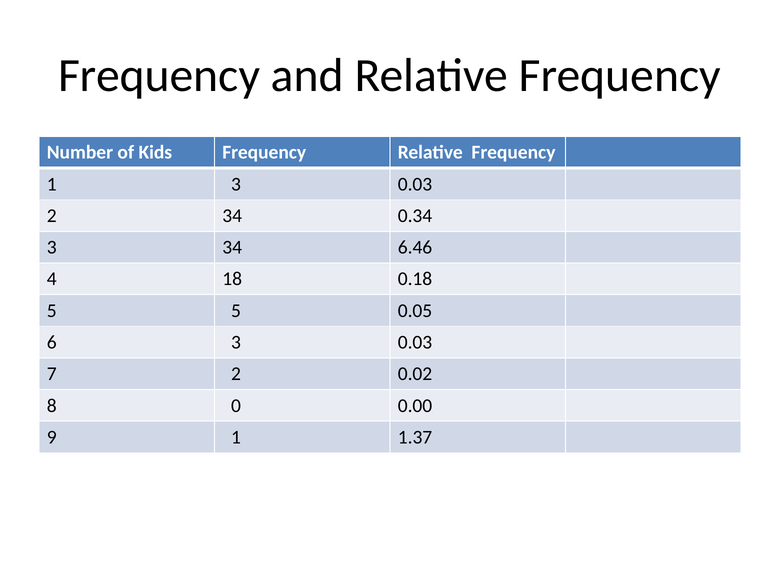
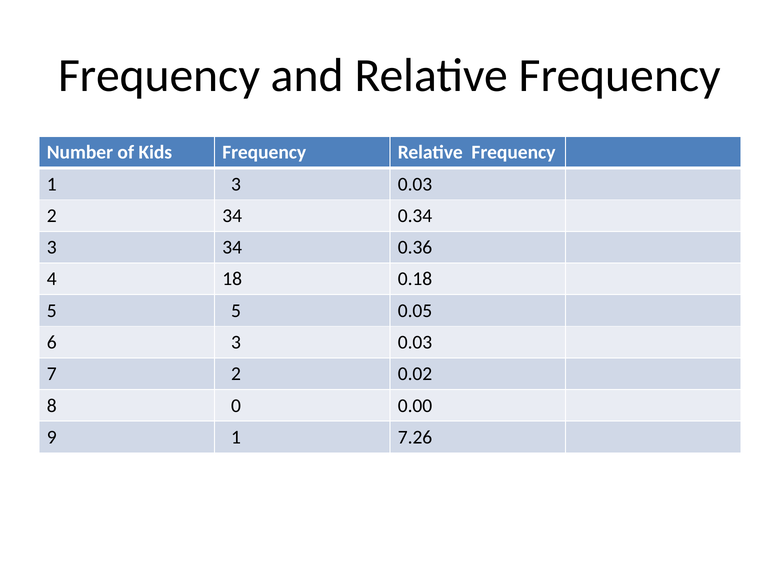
6.46: 6.46 -> 0.36 (415, 247)
1.37: 1.37 -> 7.26 (415, 437)
